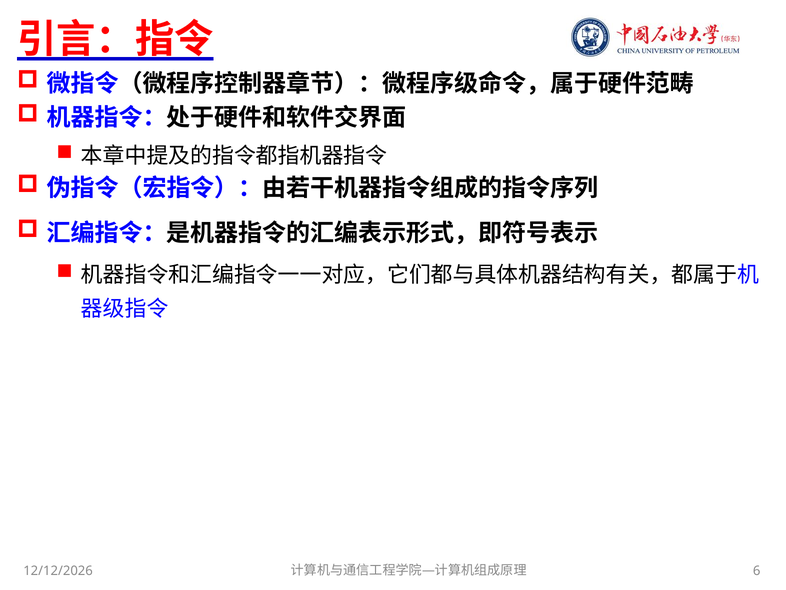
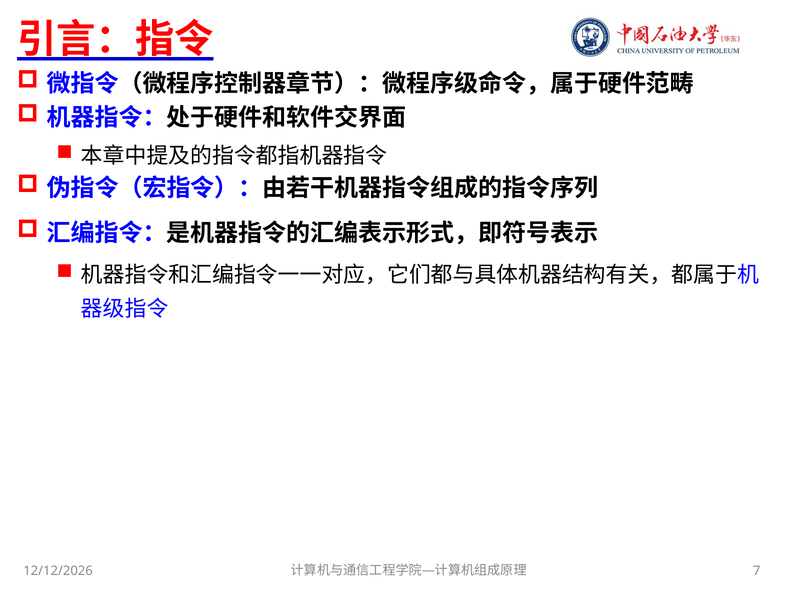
6: 6 -> 7 (757, 571)
